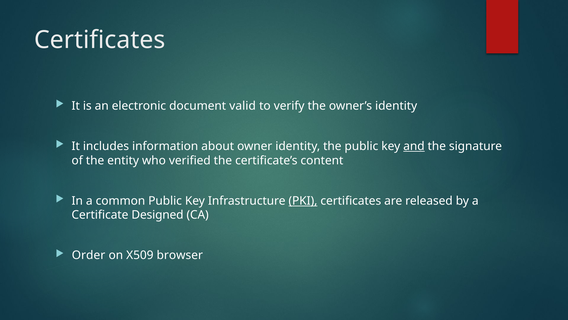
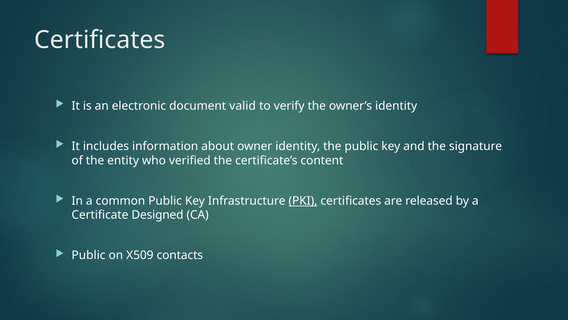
and underline: present -> none (414, 146)
Order: Order -> Public (89, 255)
browser: browser -> contacts (180, 255)
